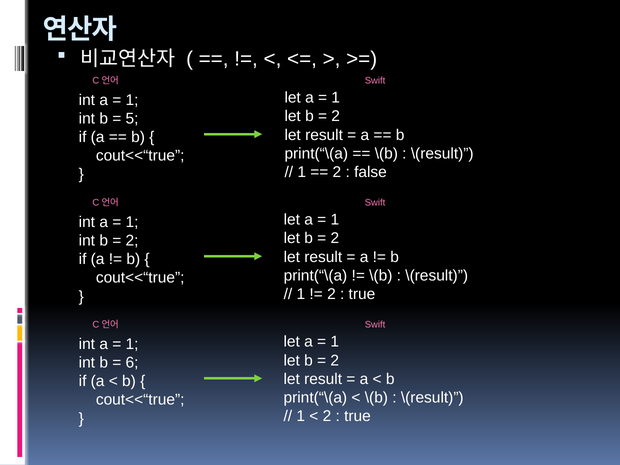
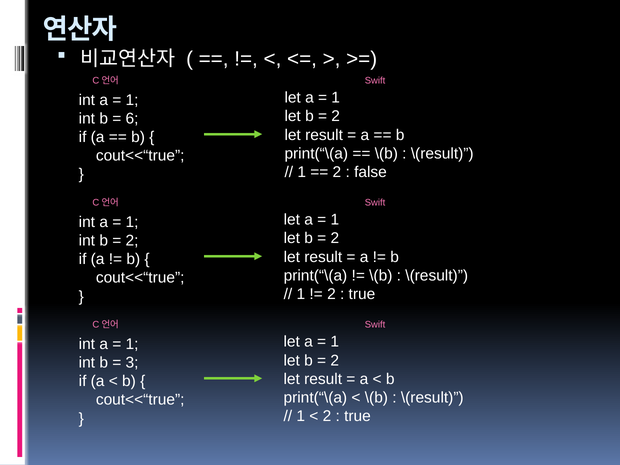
5: 5 -> 6 (132, 119)
6: 6 -> 3 (132, 363)
